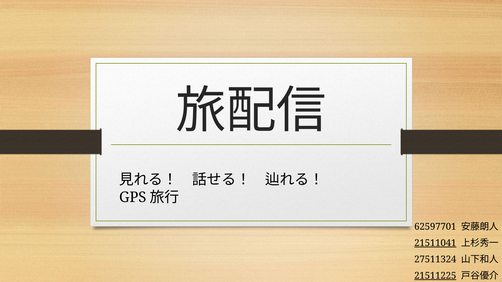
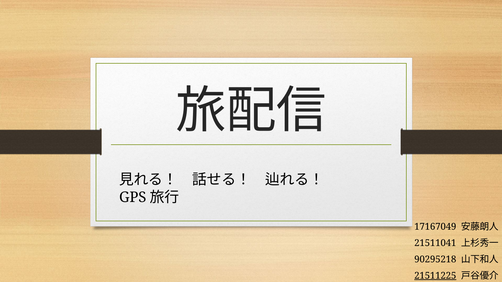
62597701: 62597701 -> 17167049 (435, 227)
21511041 underline: present -> none (435, 243)
27511324: 27511324 -> 90295218 (435, 260)
